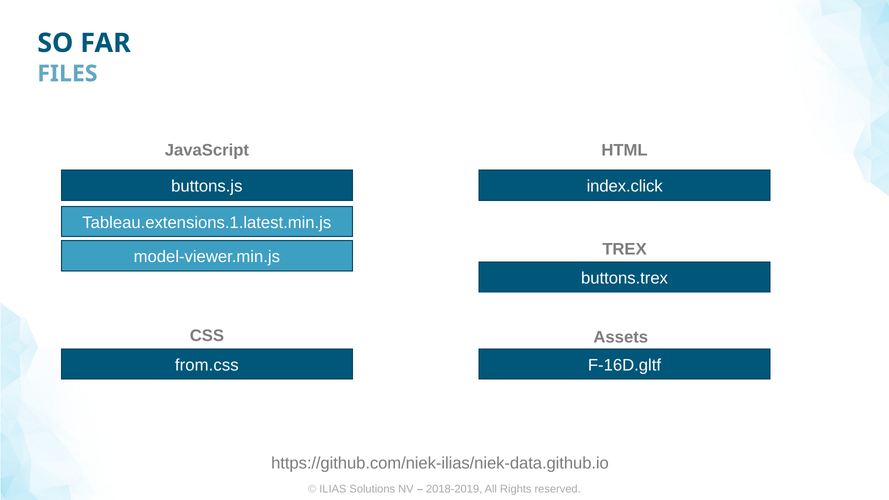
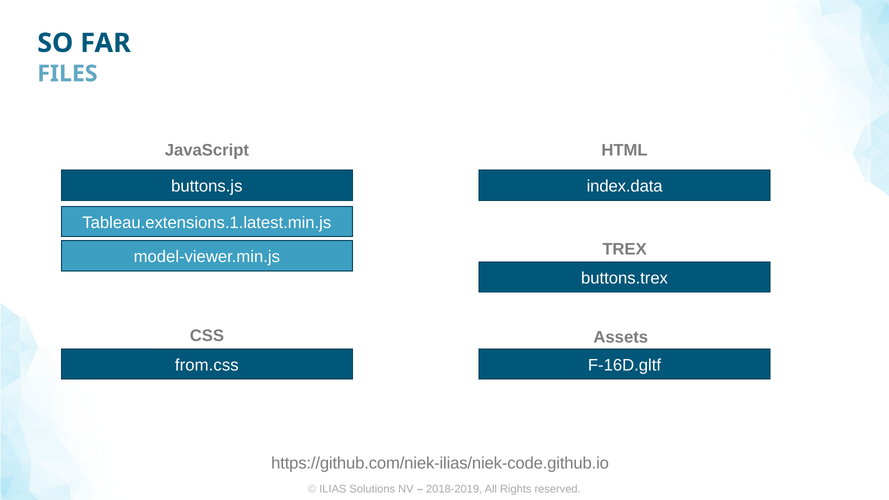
index.click: index.click -> index.data (625, 186)
https://github.com/niek-ilias/niek-data.github.io: https://github.com/niek-ilias/niek-data.github.io -> https://github.com/niek-ilias/niek-code.github.io (440, 463)
